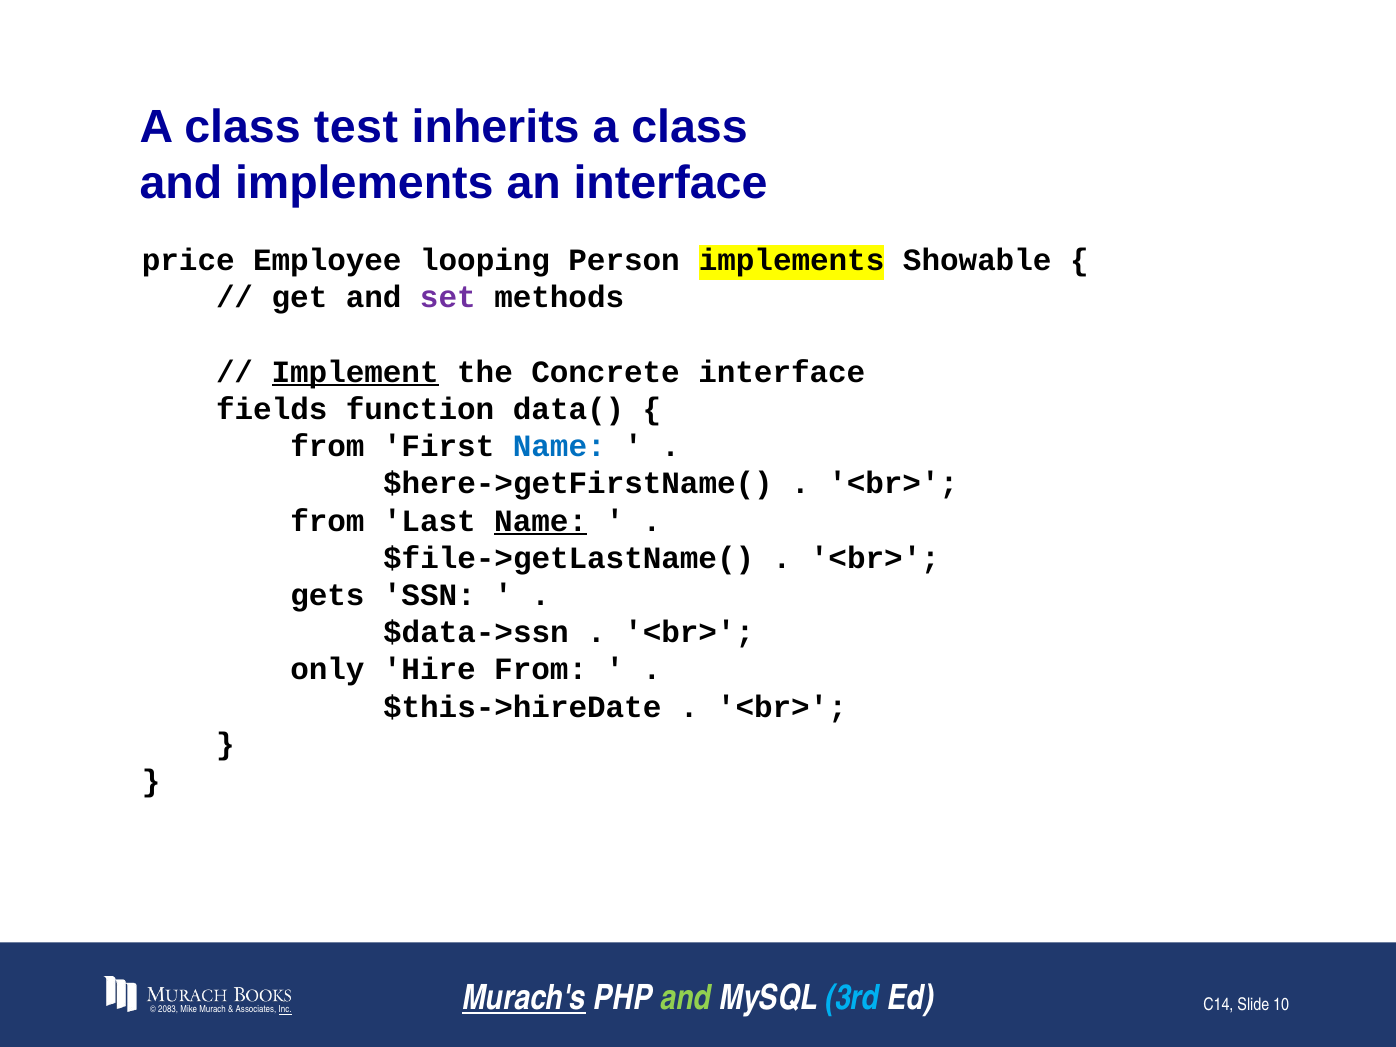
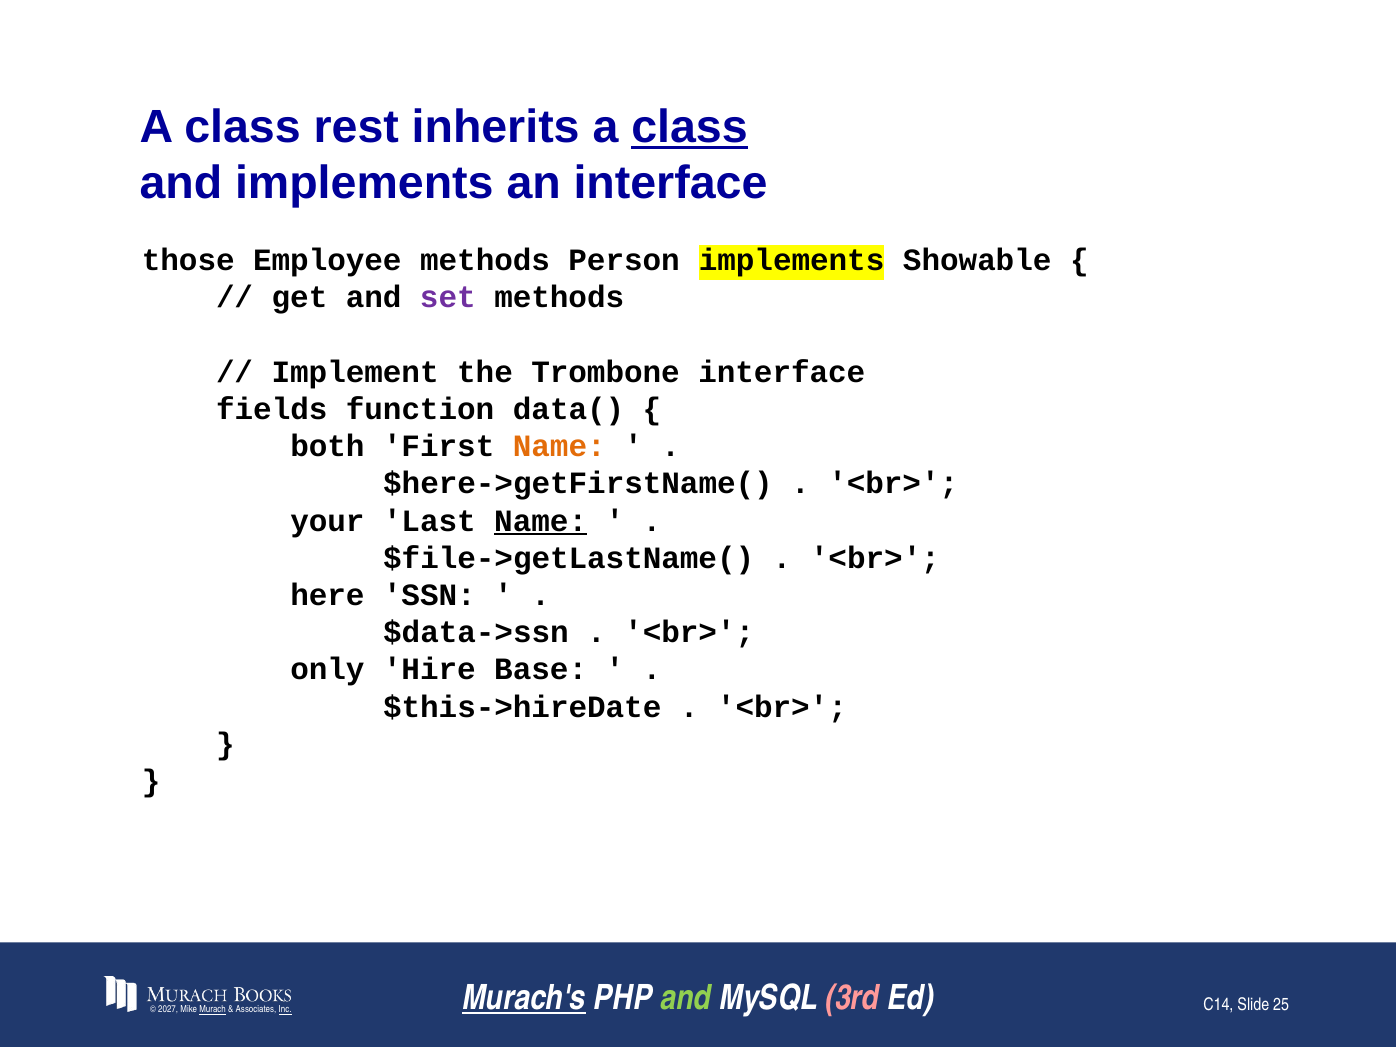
test: test -> rest (356, 127)
class underline: none -> present (690, 127)
price: price -> those (188, 260)
Employee looping: looping -> methods (485, 260)
Implement underline: present -> none (355, 372)
Concrete: Concrete -> Trombone (606, 372)
from: from -> both (327, 446)
Name colour: blue -> orange (559, 446)
from: from -> your (327, 521)
gets: gets -> here (327, 595)
Hire From: From -> Base (541, 670)
3rd colour: light blue -> pink (853, 998)
10: 10 -> 25 (1281, 1004)
2083: 2083 -> 2027 (168, 1010)
Murach underline: none -> present (213, 1010)
